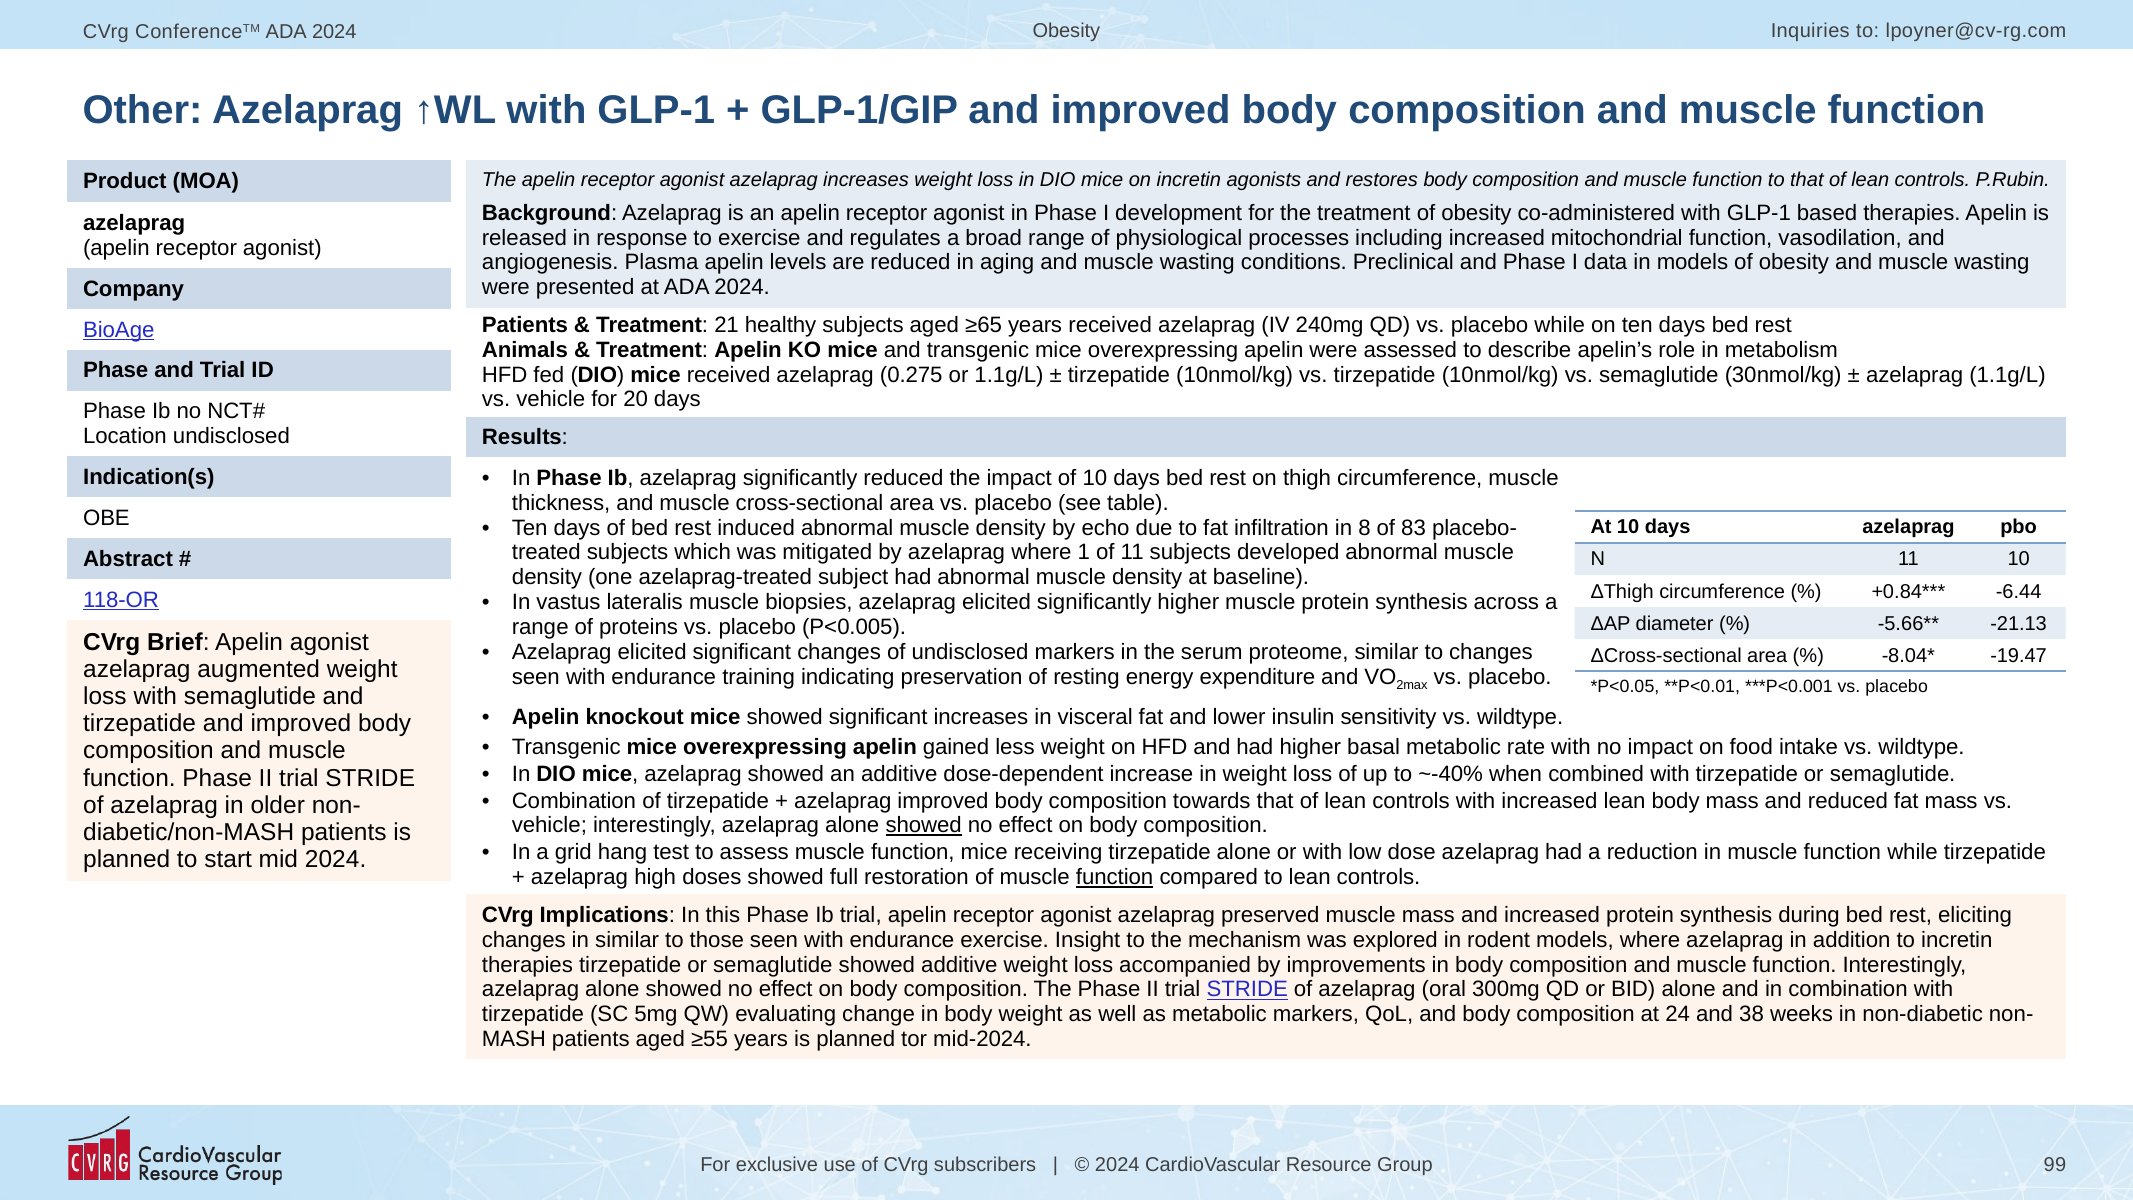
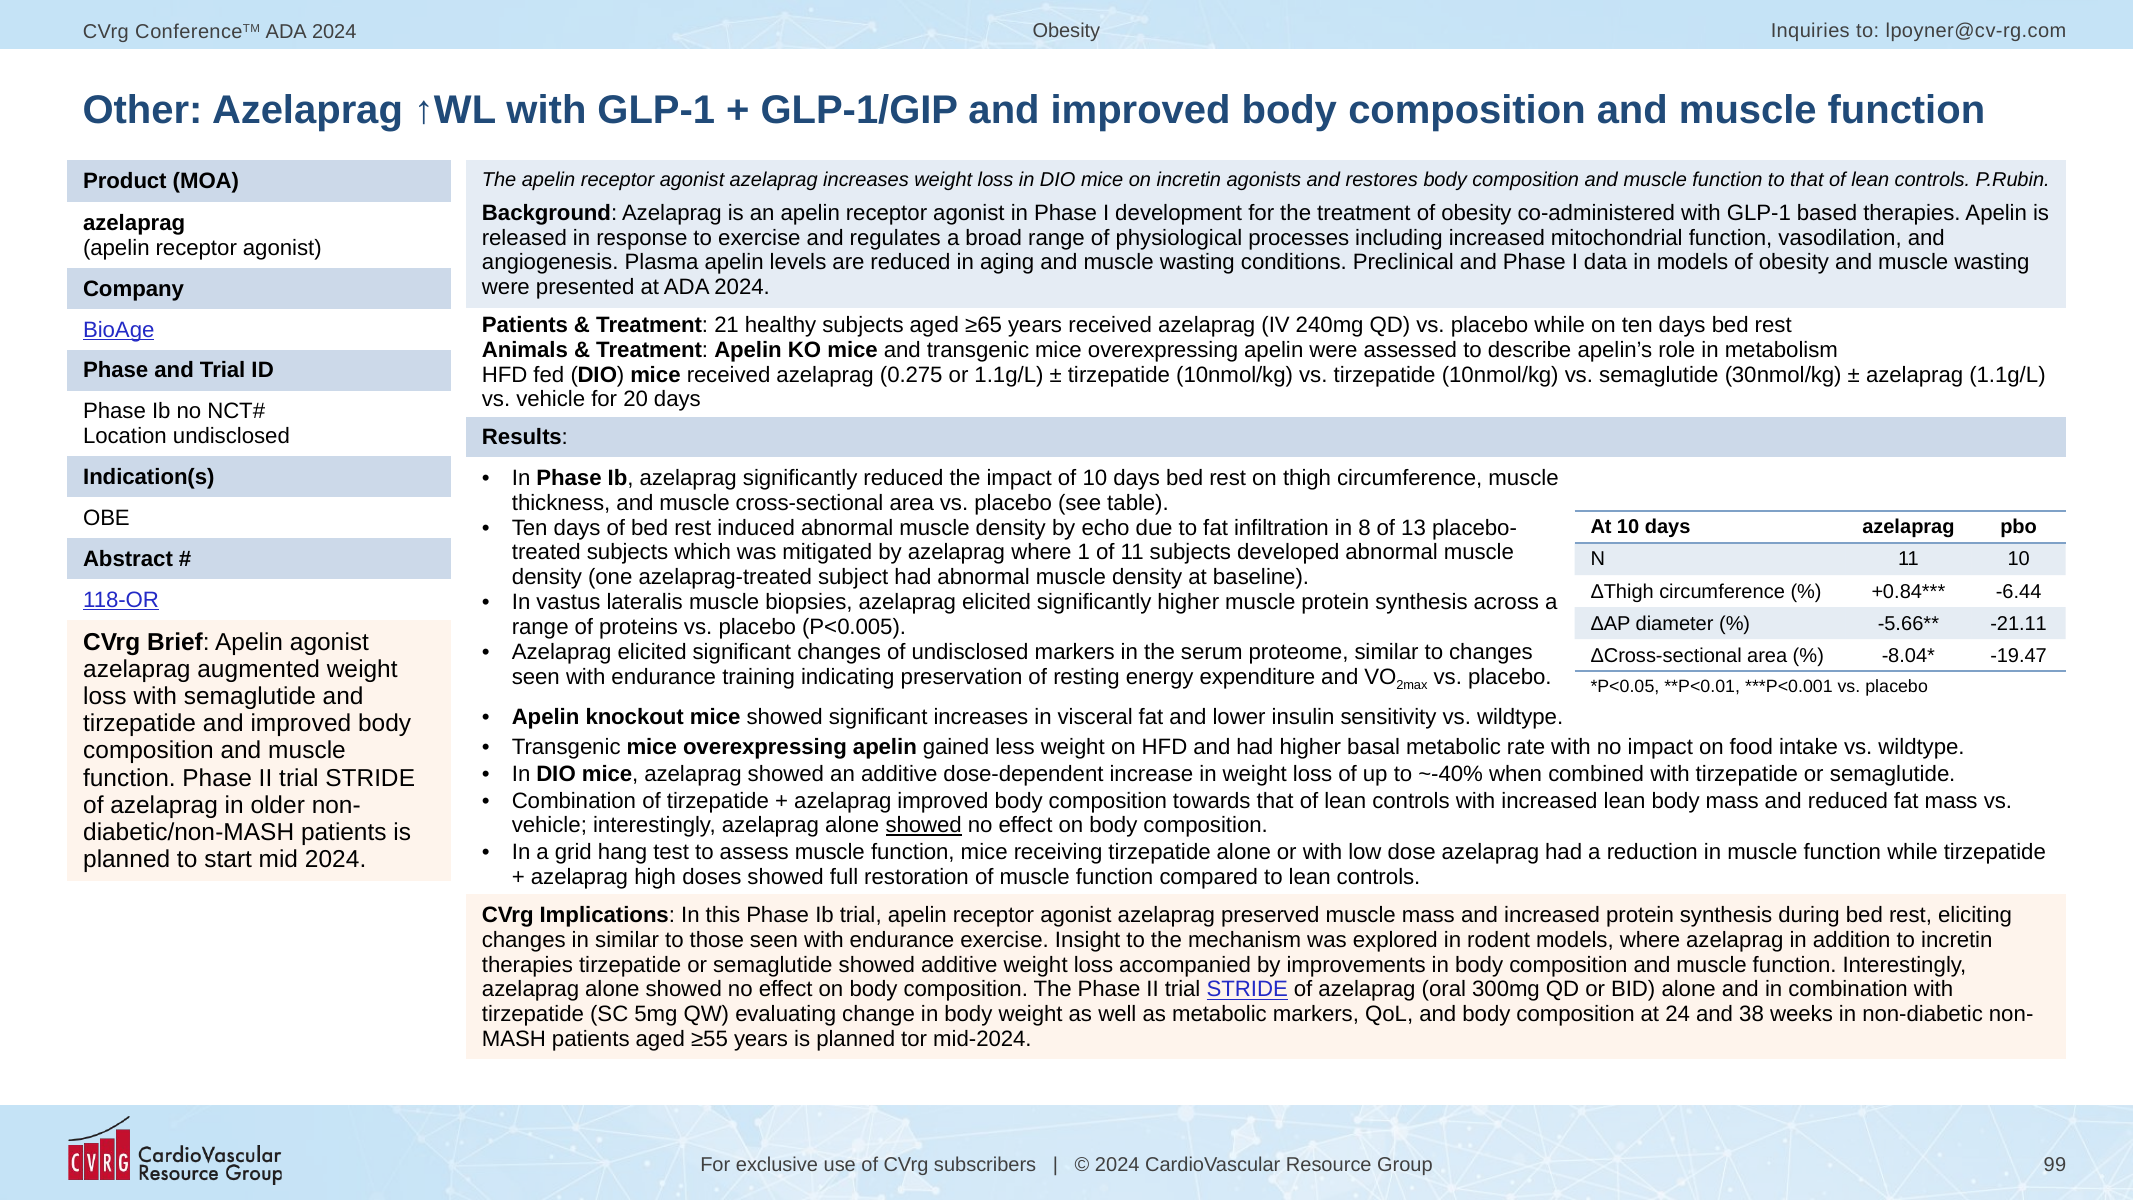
83: 83 -> 13 (1414, 528)
-21.13: -21.13 -> -21.11 (2019, 623)
function underline: present -> none (1115, 877)
